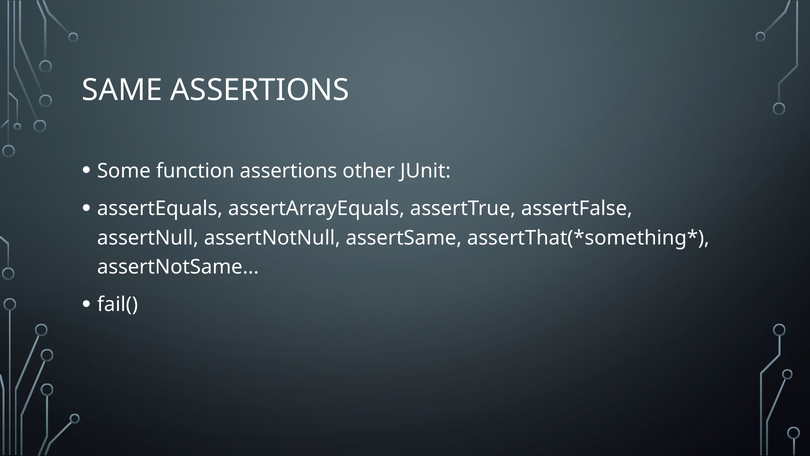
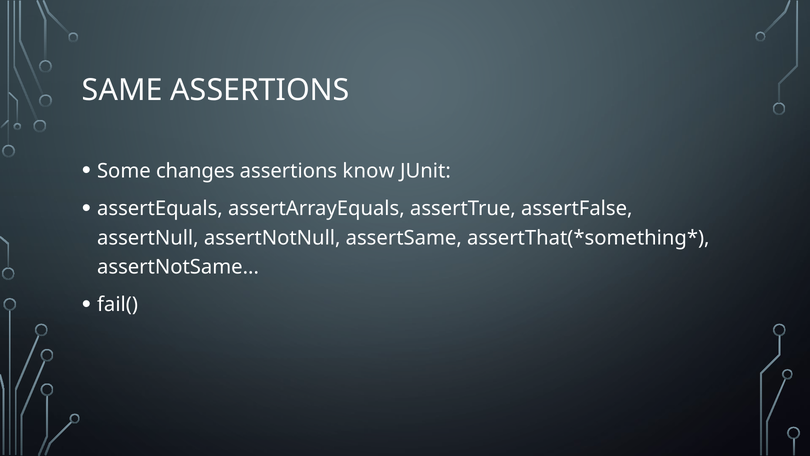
function: function -> changes (195, 171)
other: other -> know (369, 171)
